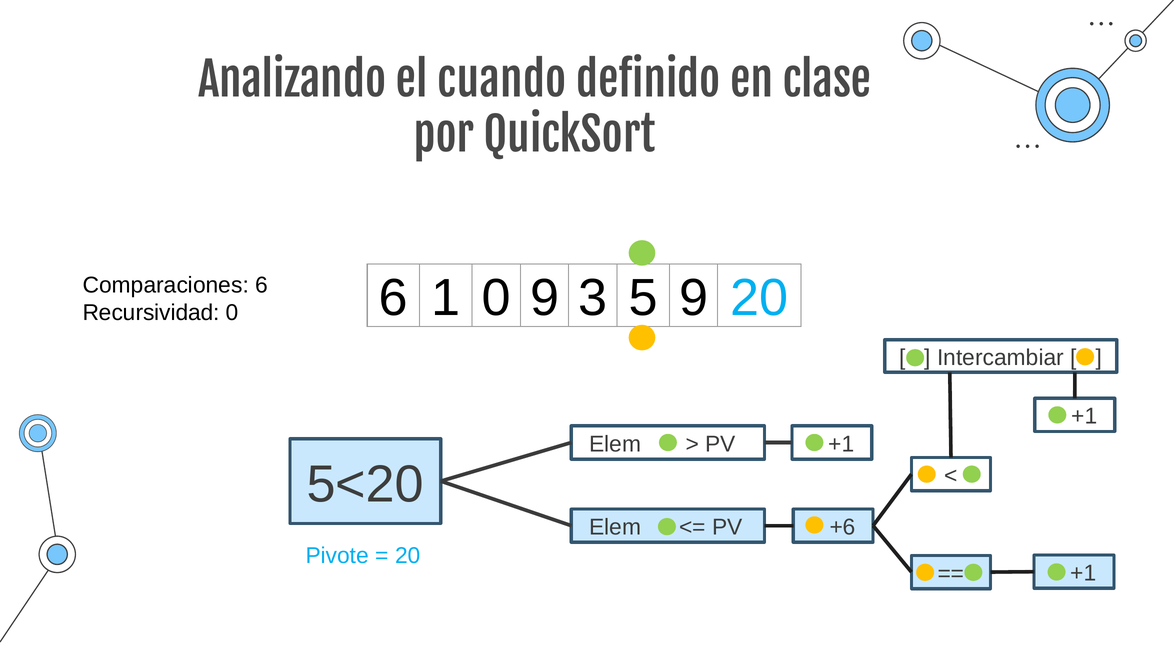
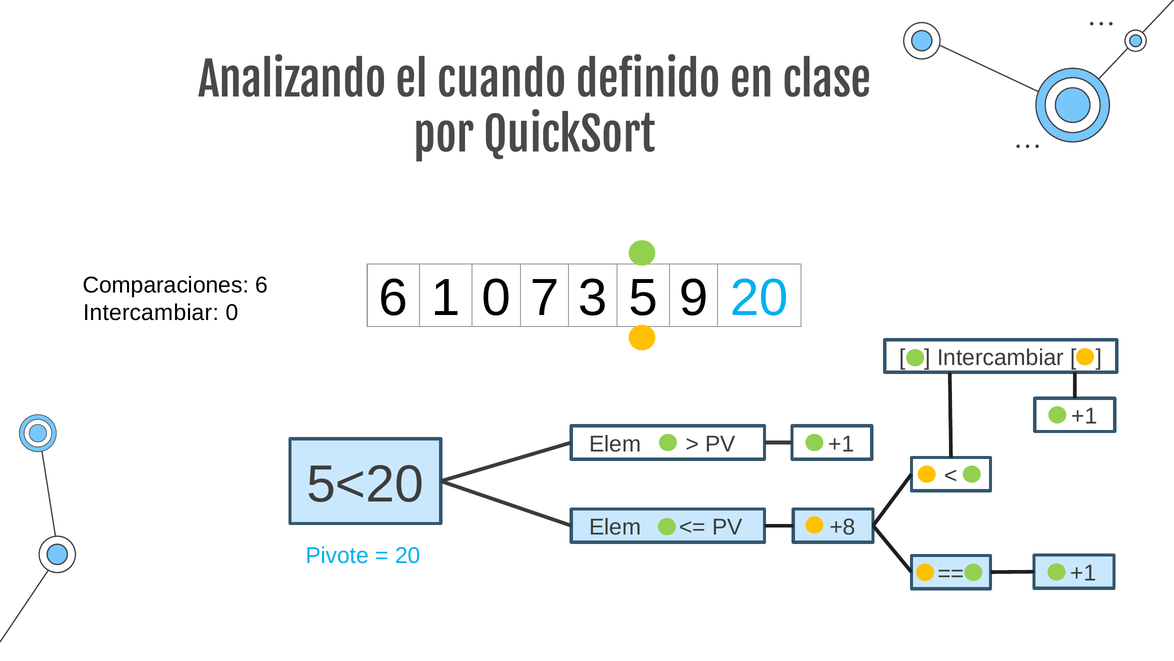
0 9: 9 -> 7 (545, 298)
Recursividad: Recursividad -> Intercambiar (151, 312)
+6: +6 -> +8 (843, 527)
